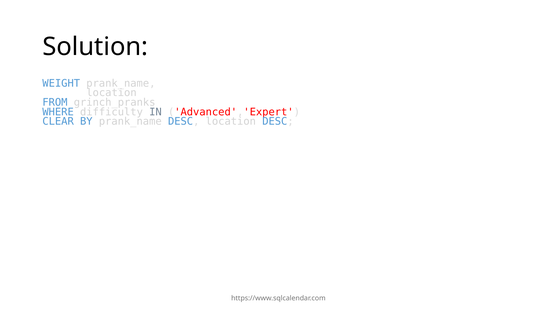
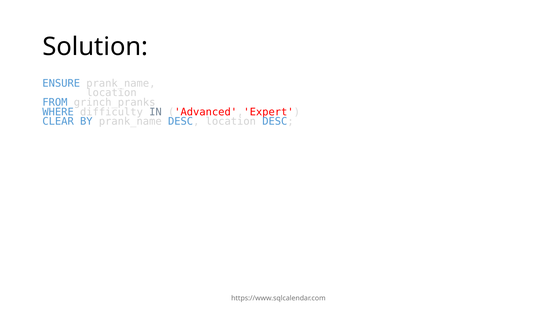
WEIGHT: WEIGHT -> ENSURE (61, 83)
